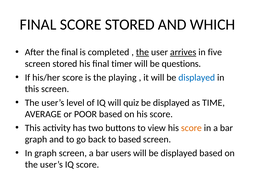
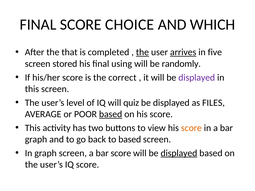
SCORE STORED: STORED -> CHOICE (130, 25)
the final: final -> that (70, 52)
timer: timer -> using (122, 64)
questions: questions -> randomly (181, 64)
playing: playing -> correct (122, 78)
displayed colour: blue -> purple (197, 78)
TIME: TIME -> FILES (214, 103)
based underline: none -> present (111, 114)
bar users: users -> score (121, 153)
displayed underline: none -> present (179, 153)
